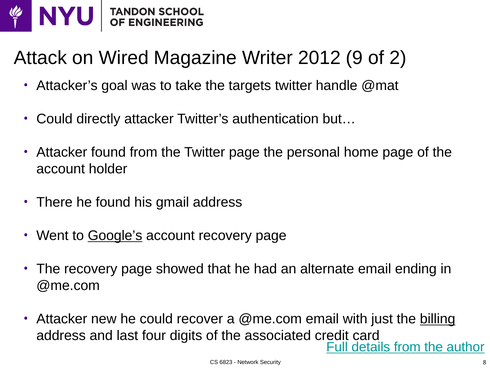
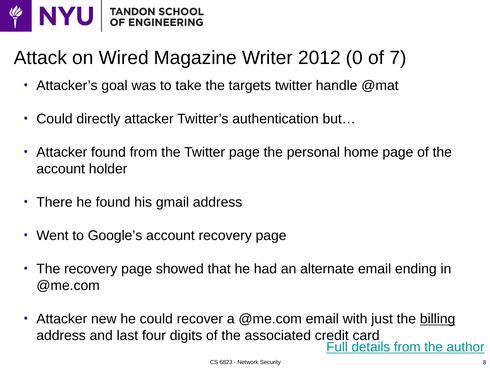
9: 9 -> 0 (354, 58)
2: 2 -> 7 (398, 58)
Google’s underline: present -> none (115, 235)
